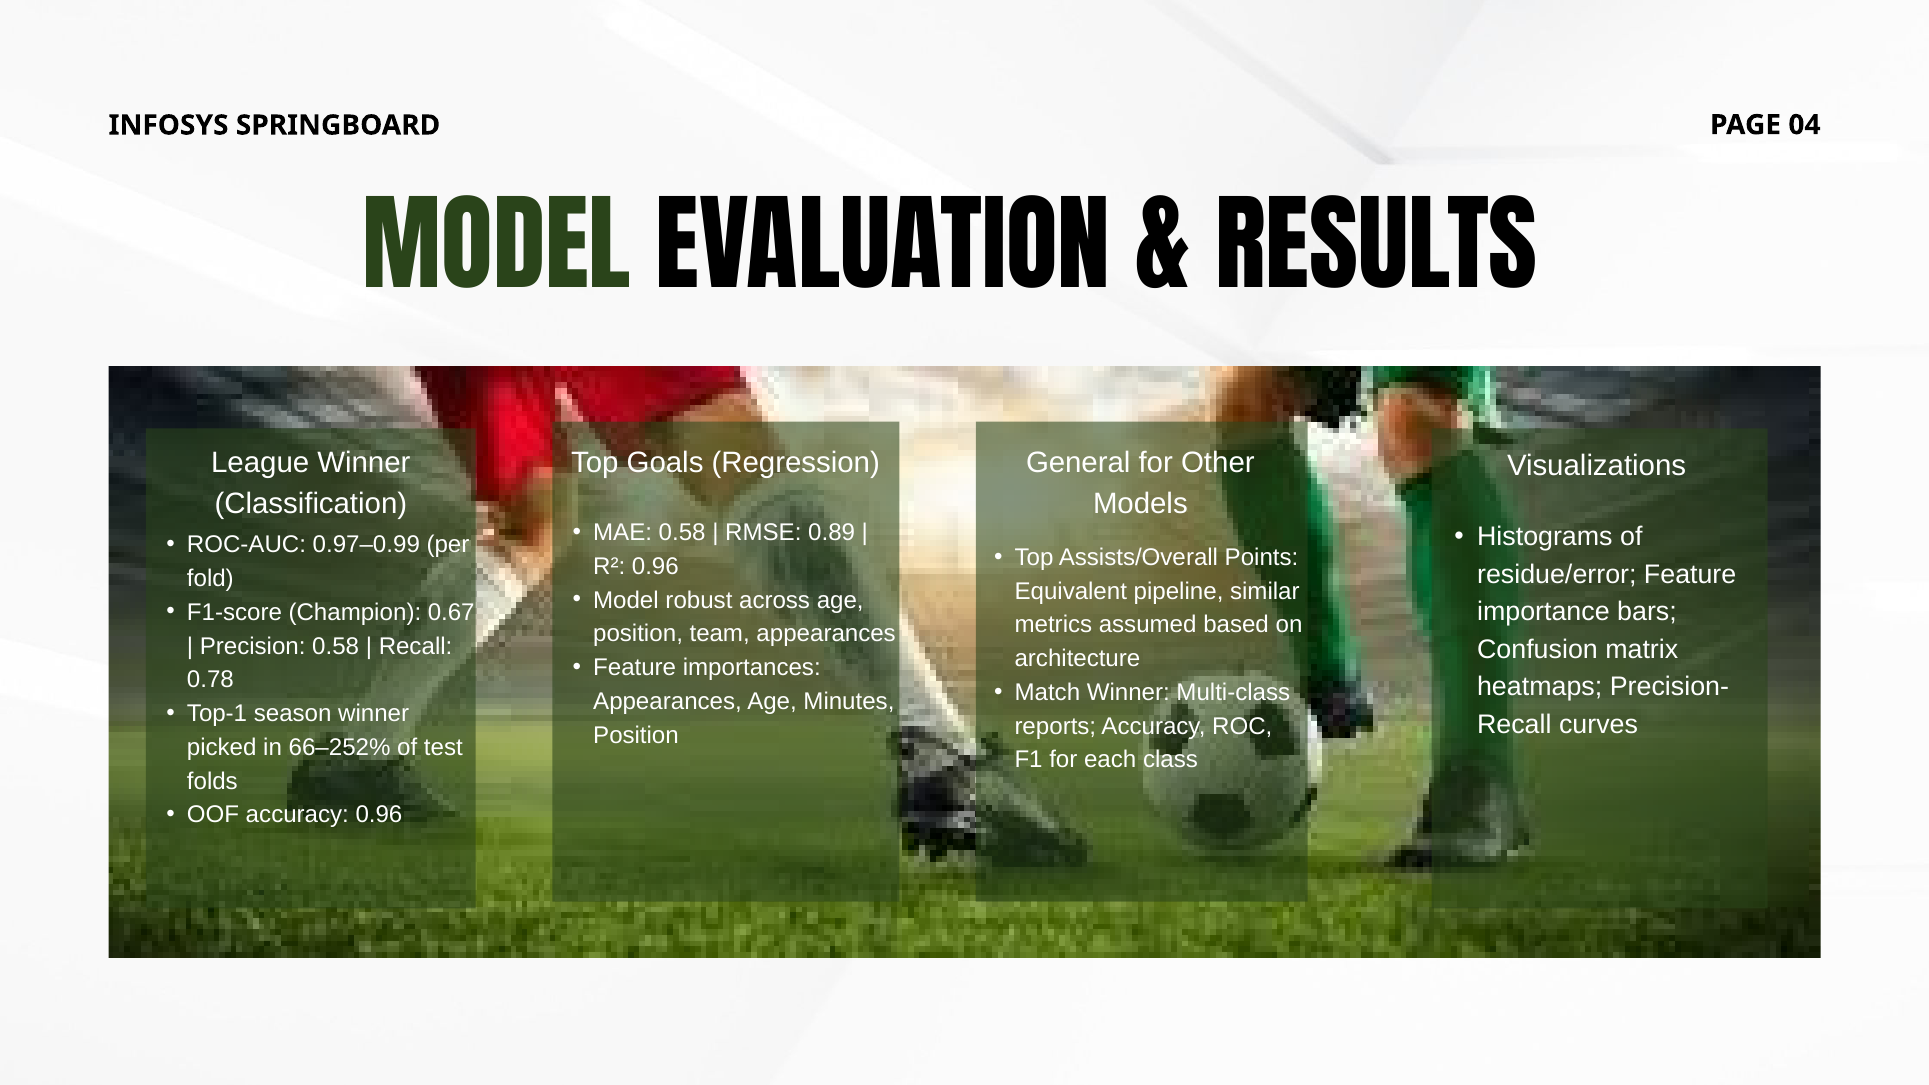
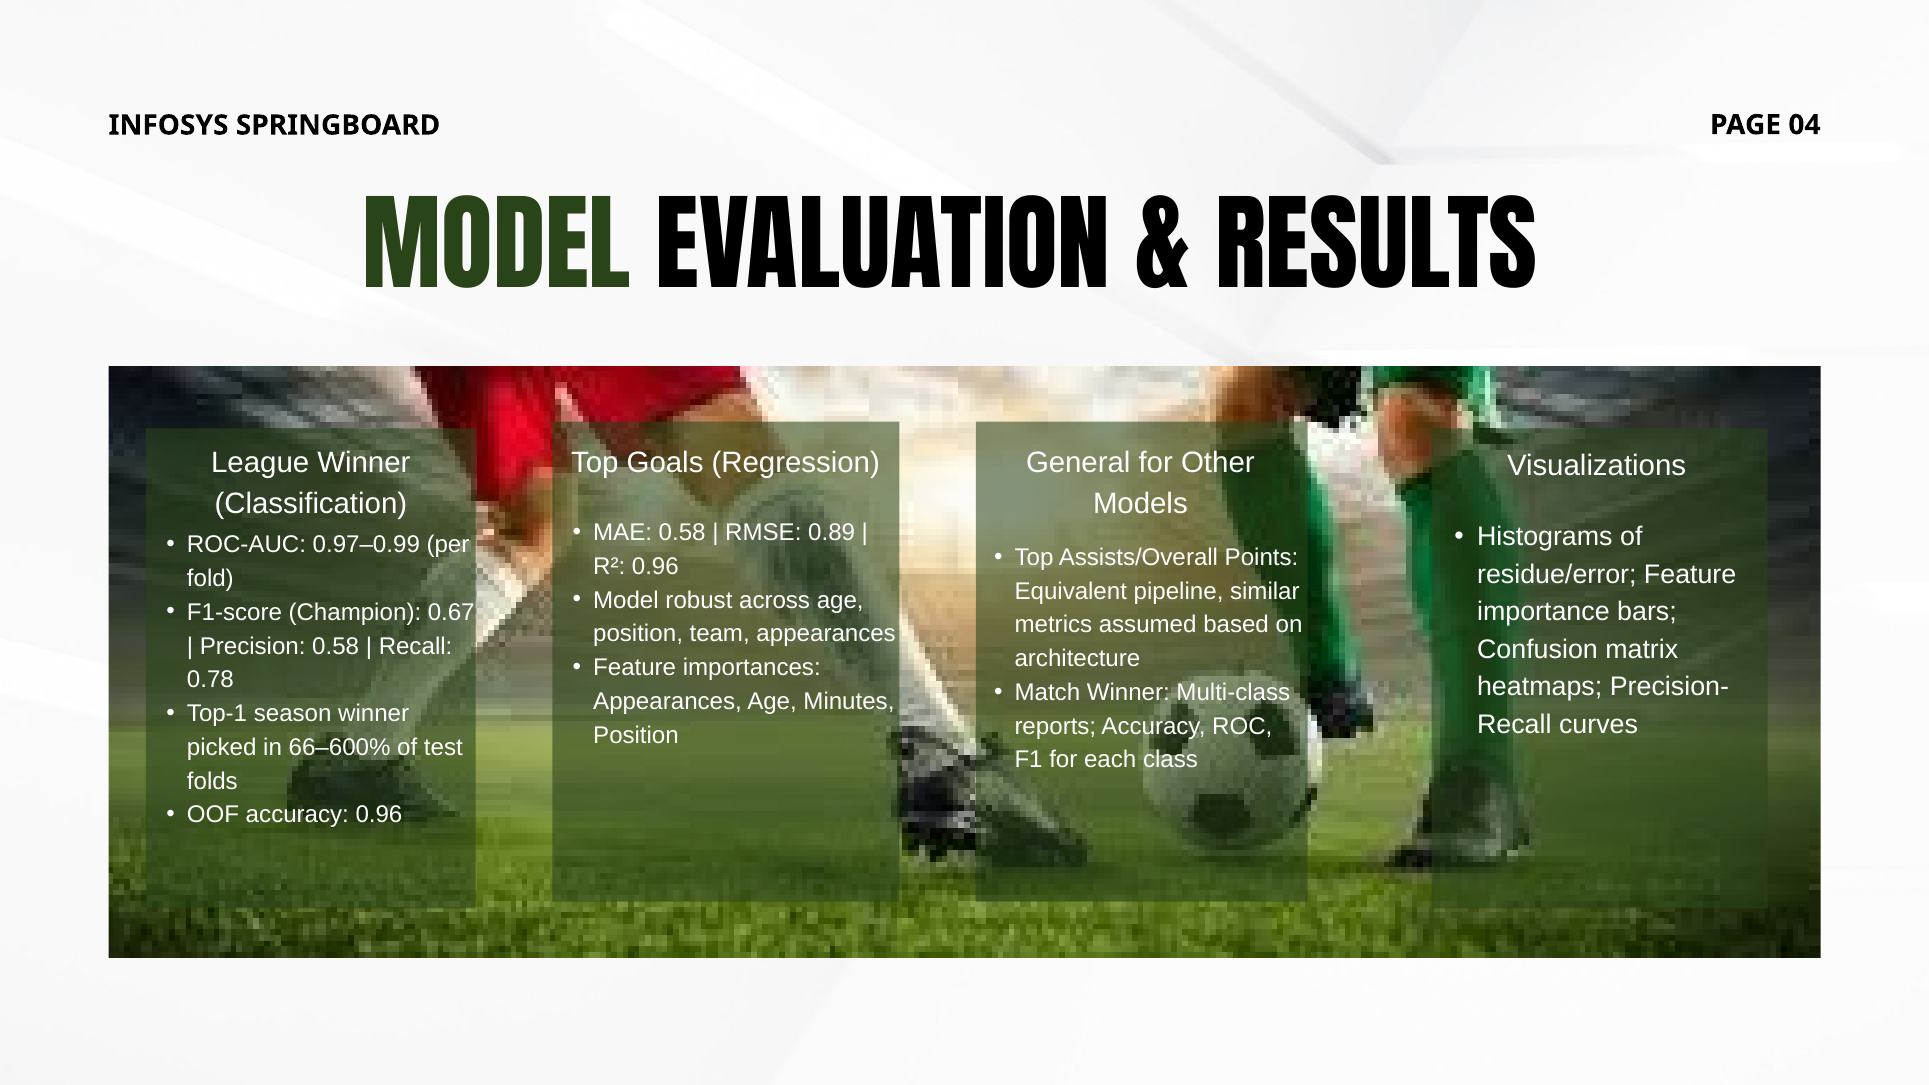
66–252%: 66–252% -> 66–600% (340, 747)
